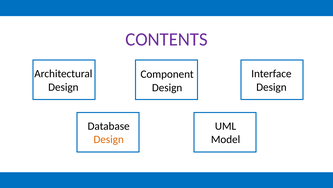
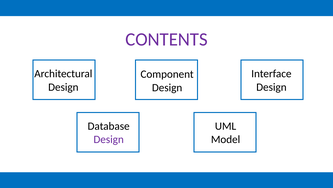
Design colour: orange -> purple (109, 139)
